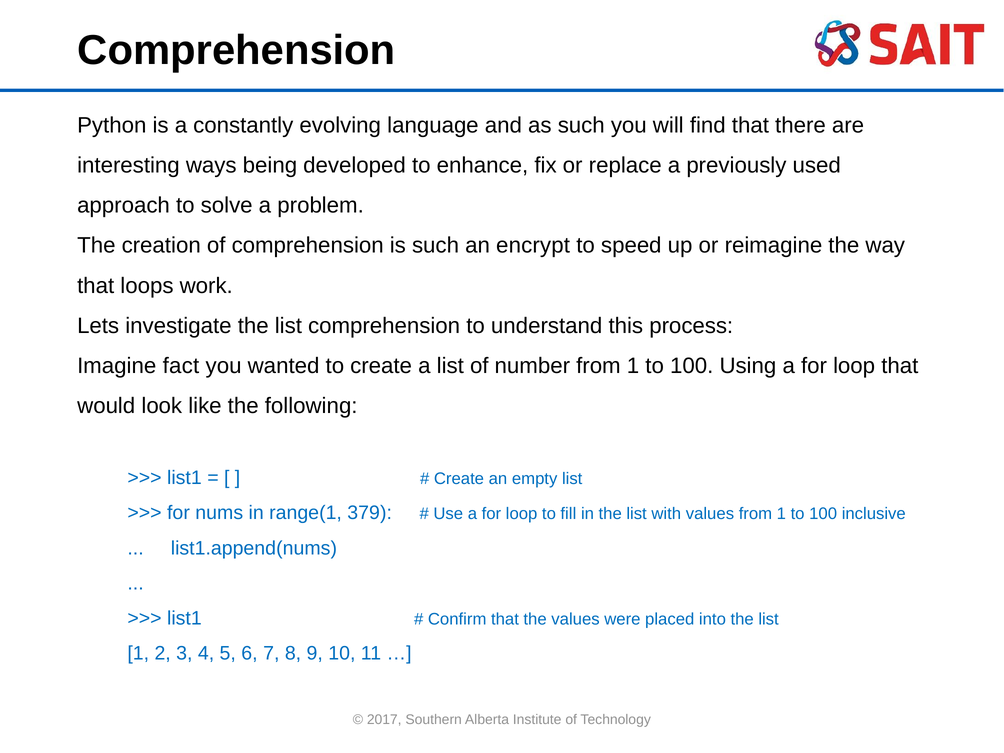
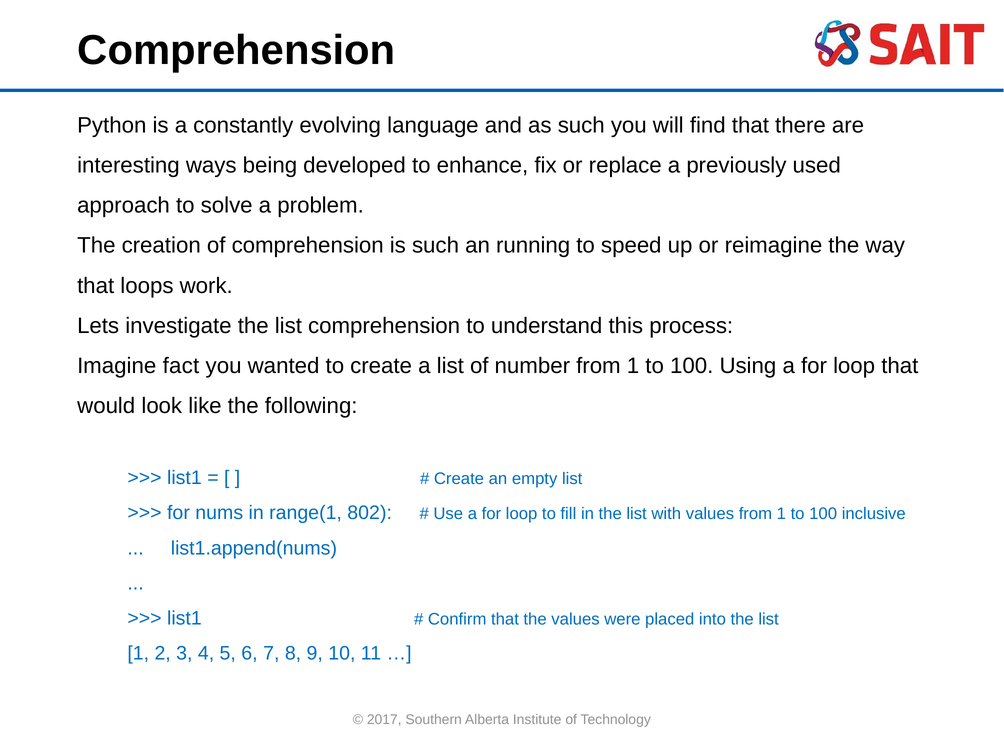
encrypt: encrypt -> running (533, 246)
379: 379 -> 802 (370, 513)
